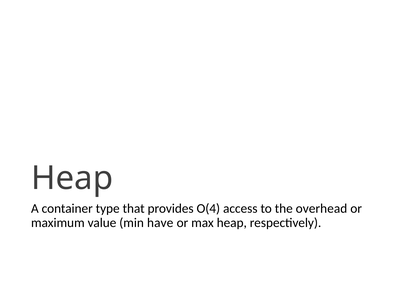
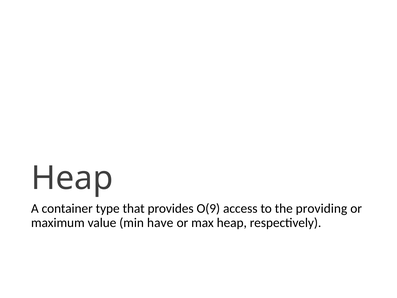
O(4: O(4 -> O(9 (208, 208)
overhead: overhead -> providing (321, 208)
